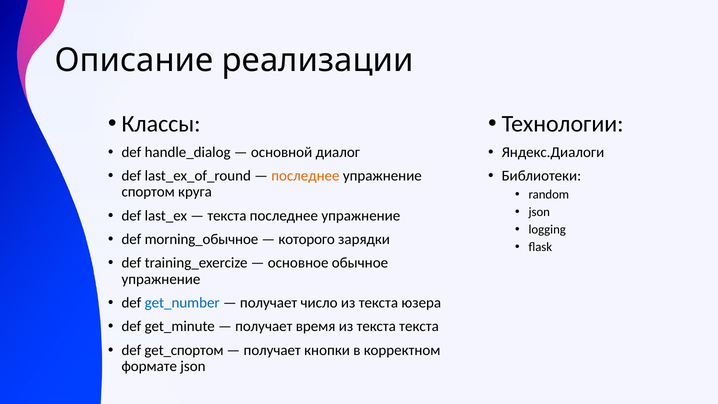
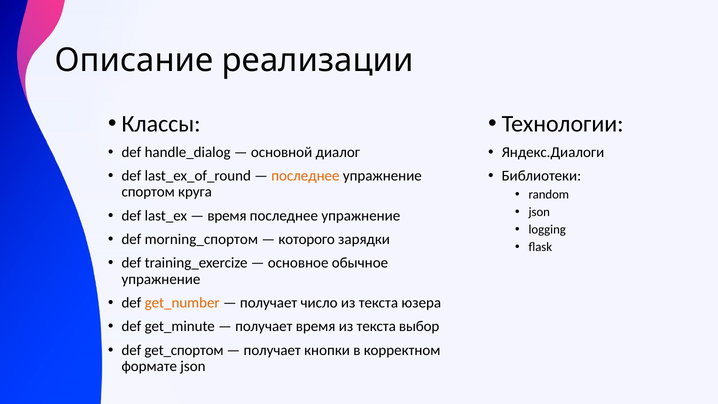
текста: текста -> время (227, 216)
morning_обычное: morning_обычное -> morning_спортом (201, 239)
get_number colour: blue -> orange (182, 303)
текста текста: текста -> выбор (419, 326)
